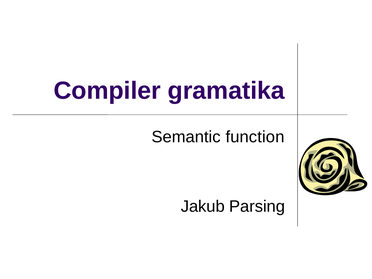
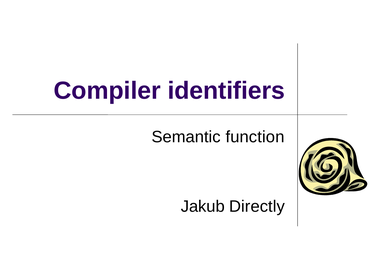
gramatika: gramatika -> identifiers (226, 91)
Parsing: Parsing -> Directly (257, 206)
